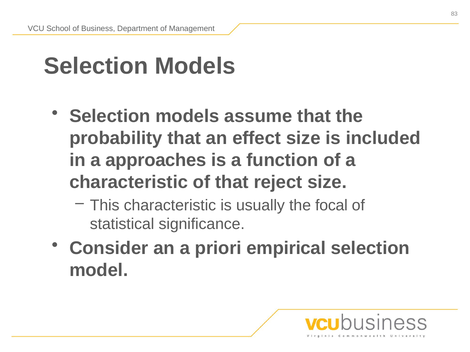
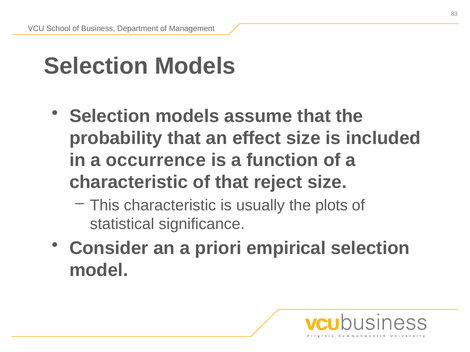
approaches: approaches -> occurrence (156, 160)
focal: focal -> plots (331, 206)
